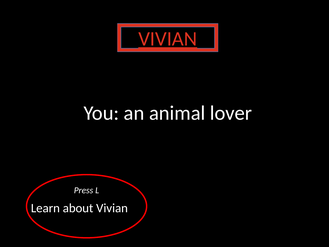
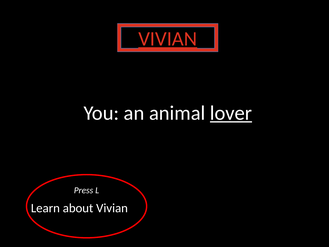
lover underline: none -> present (231, 113)
